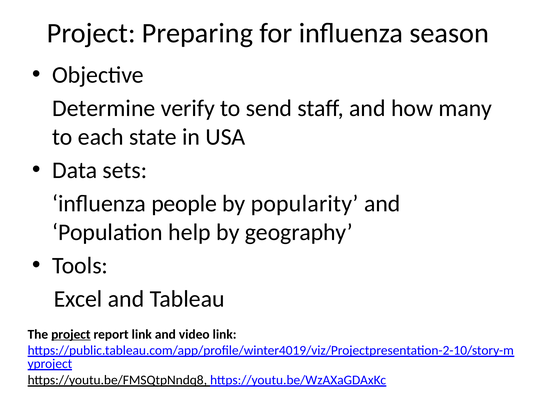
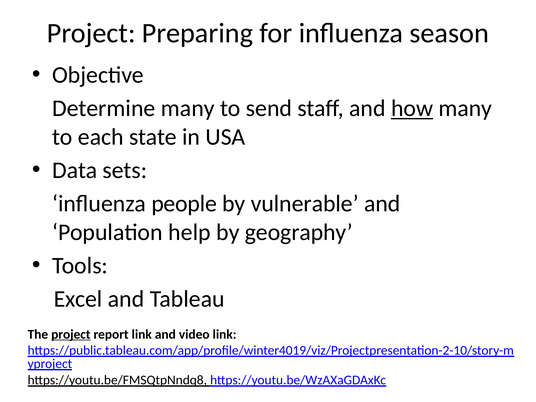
Determine verify: verify -> many (188, 108)
how underline: none -> present (412, 108)
popularity: popularity -> vulnerable (305, 204)
